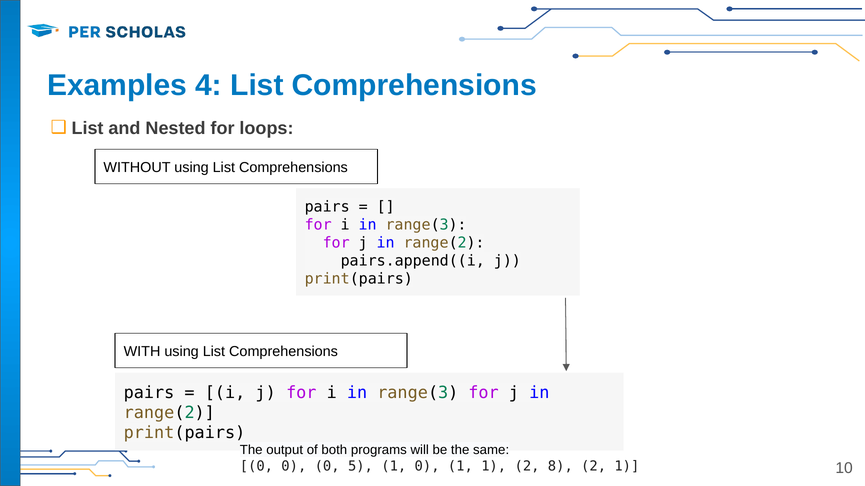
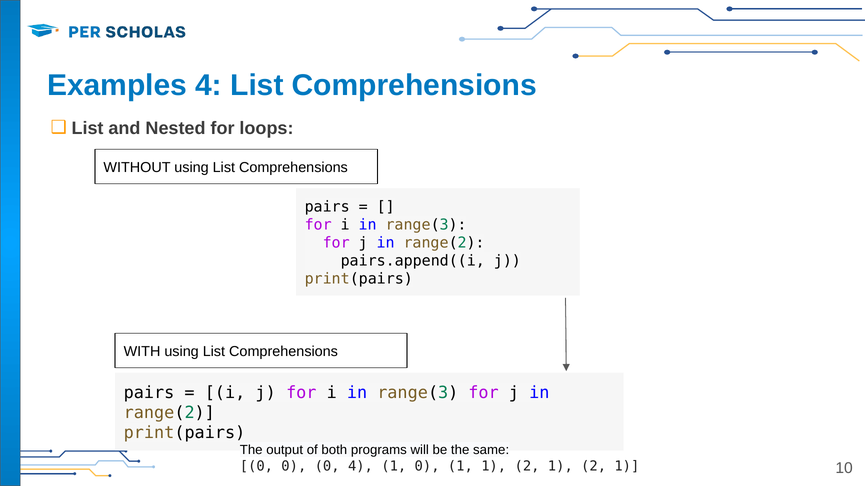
0 5: 5 -> 4 (360, 467)
1 1 2 8: 8 -> 1 (560, 467)
